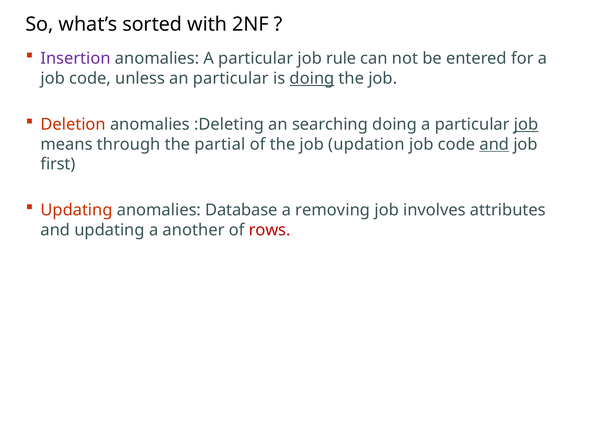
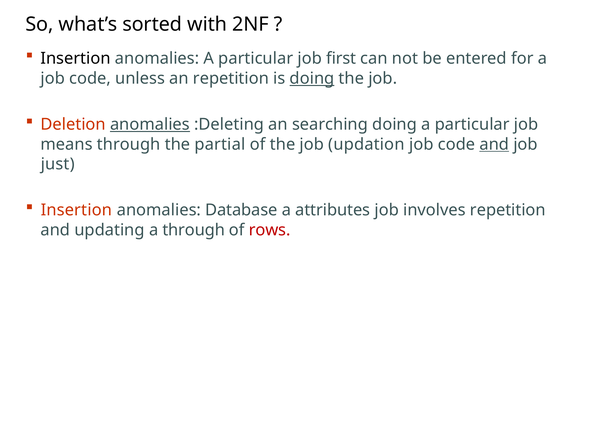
Insertion colour: purple -> black (76, 58)
rule: rule -> first (341, 58)
an particular: particular -> repetition (231, 78)
anomalies underline: none -> present (150, 124)
job underline: present -> none (526, 124)
first: first -> just (58, 164)
Updating: Updating -> Insertion (76, 210)
removing: removing -> attributes (333, 210)
involves attributes: attributes -> repetition (508, 210)
a another: another -> through (194, 230)
